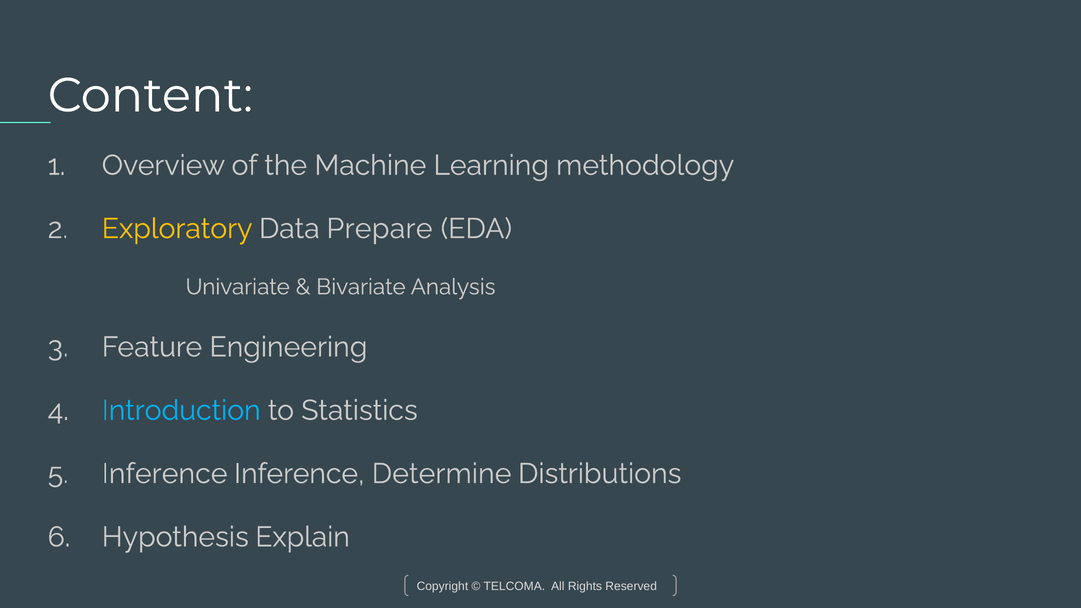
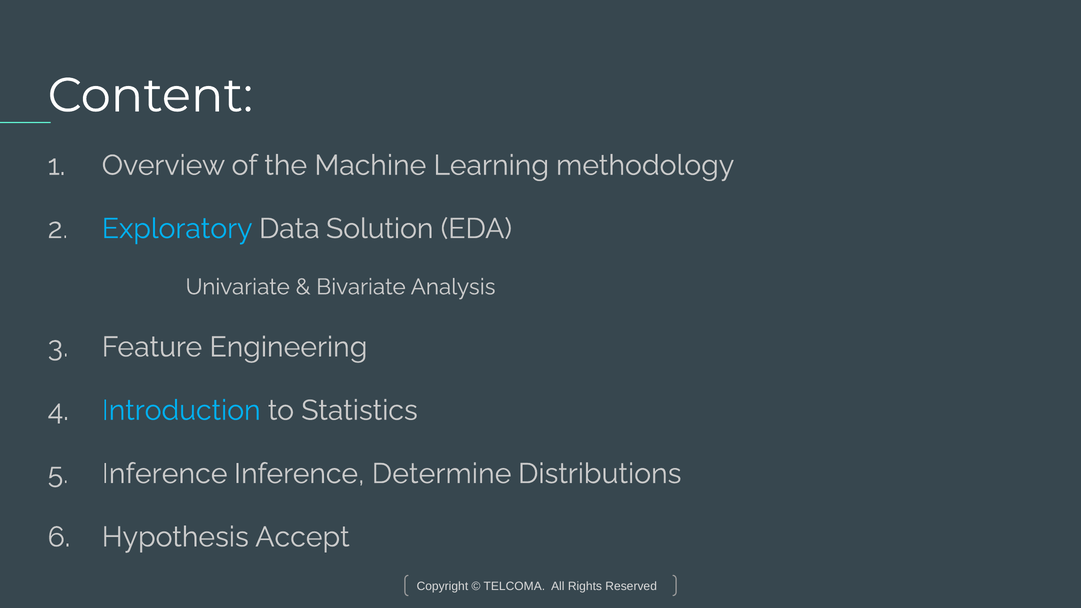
Exploratory colour: yellow -> light blue (177, 229)
Prepare: Prepare -> Solution (380, 229)
Explain: Explain -> Accept (302, 537)
